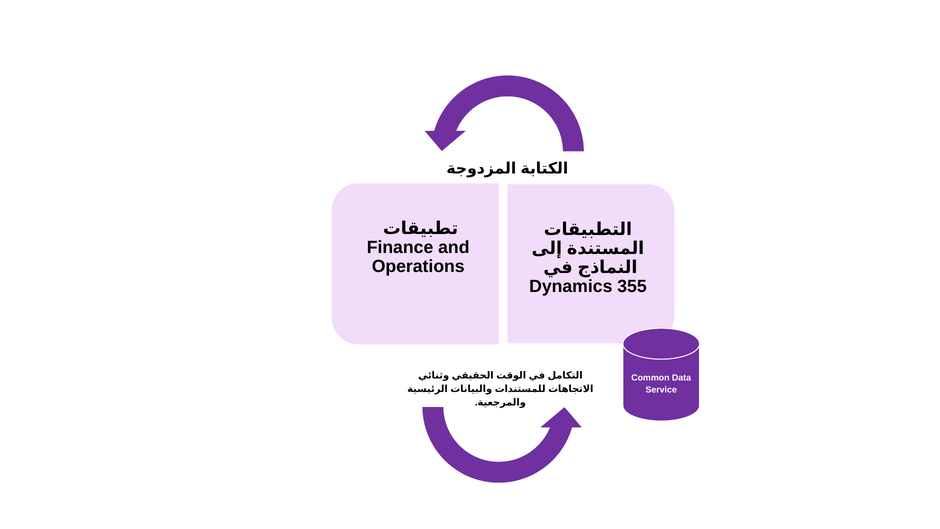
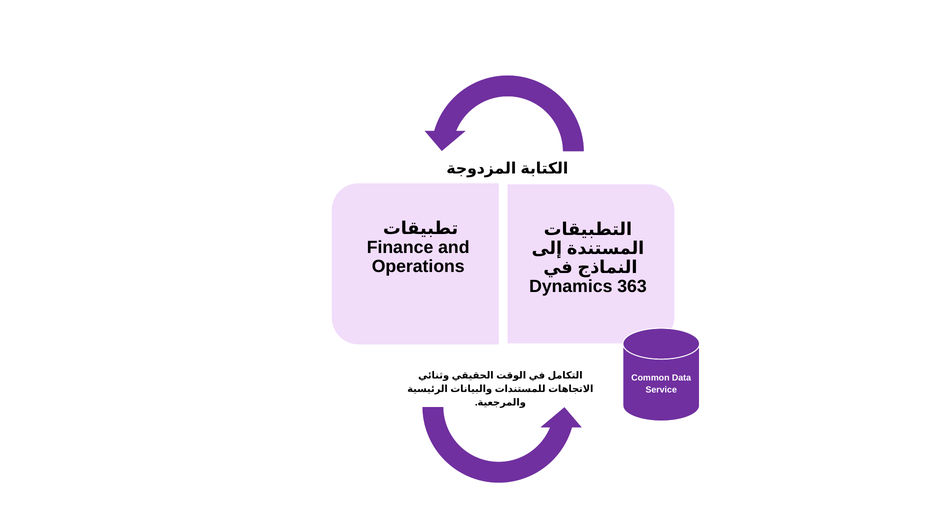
355: 355 -> 363 (632, 286)
